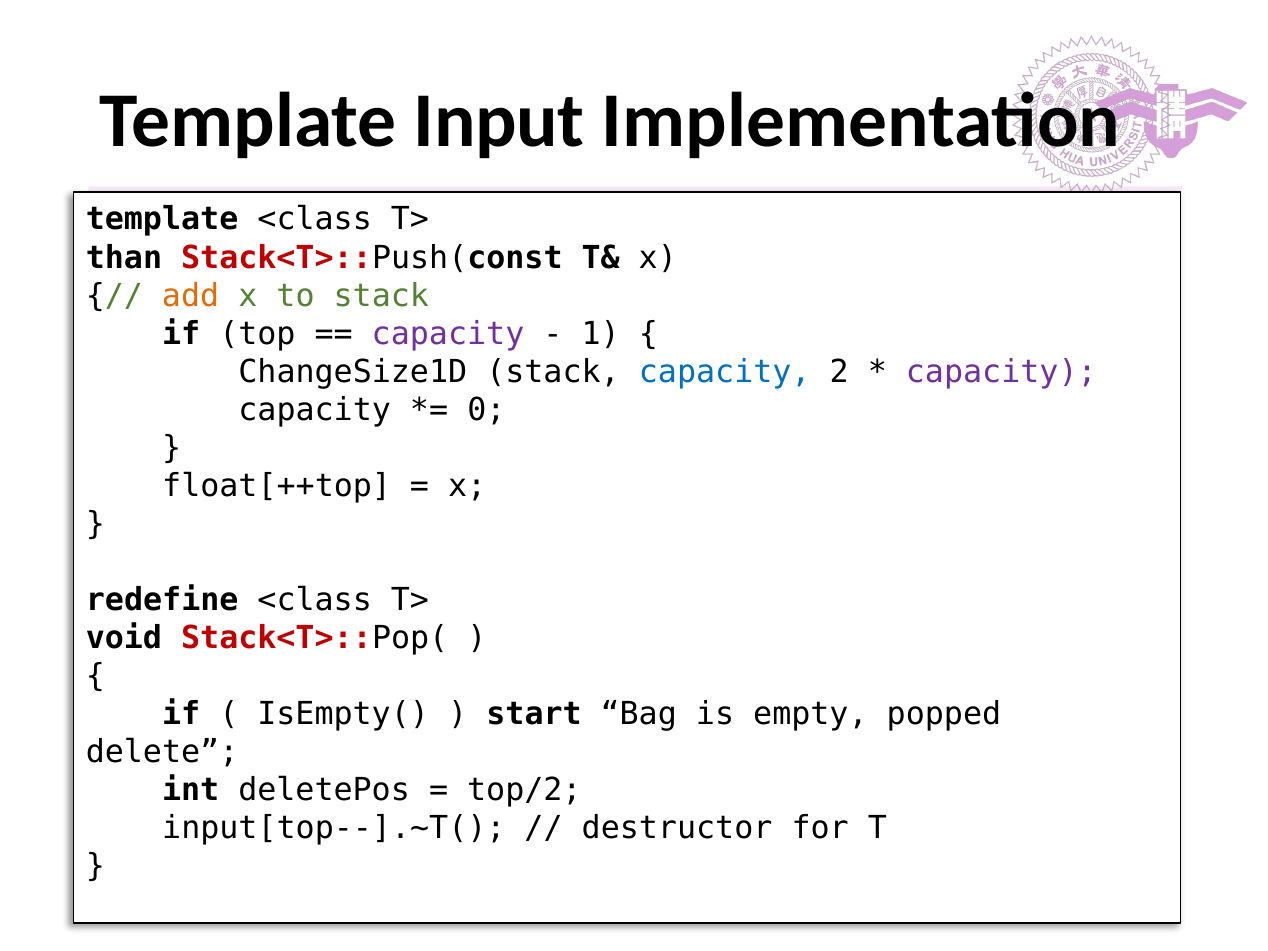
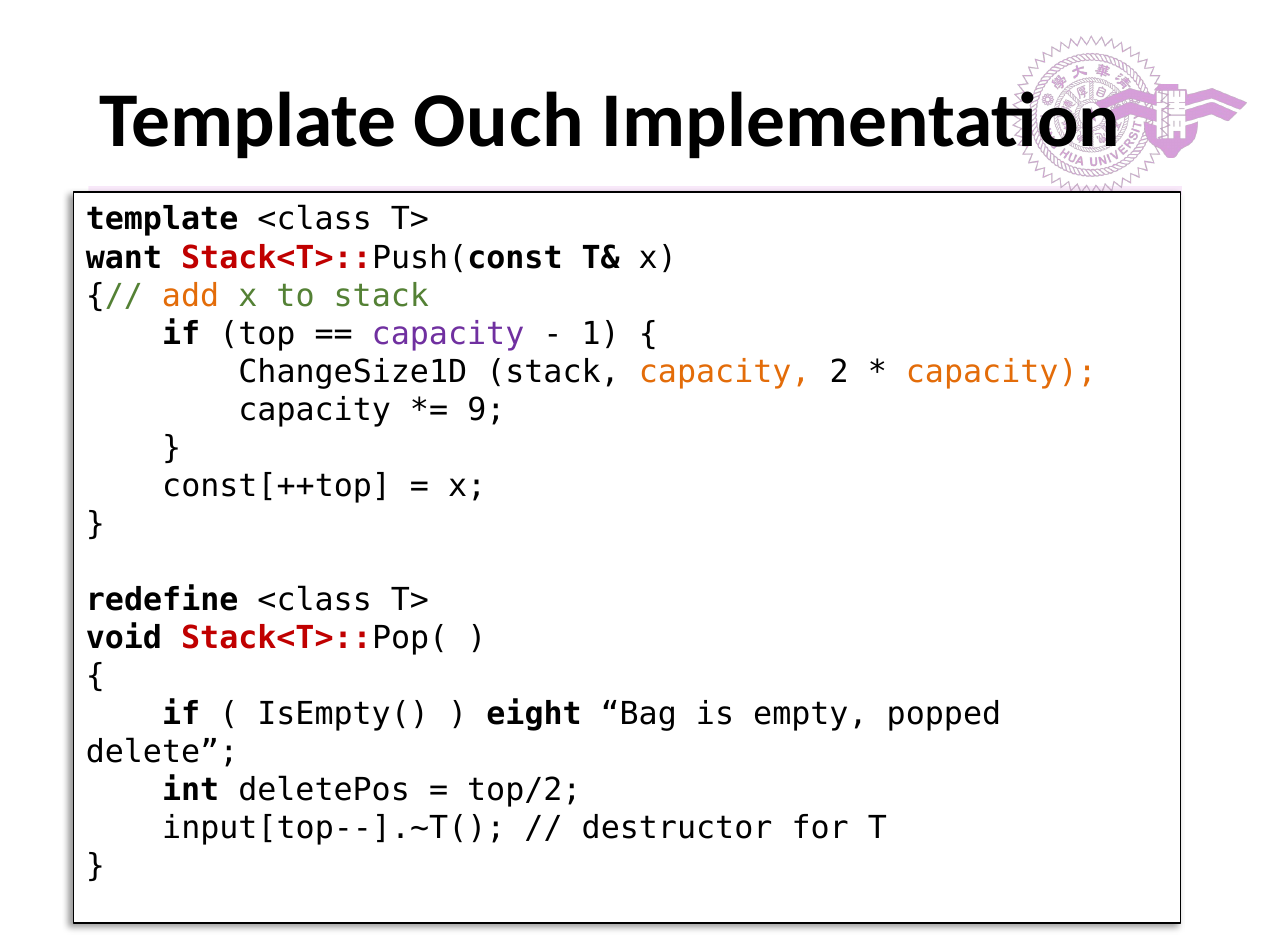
Input: Input -> Ouch (499, 121)
than: than -> want (124, 258)
capacity colour: blue -> orange (725, 372)
capacity colour: purple -> orange (1001, 372)
0: 0 -> 9 (486, 410)
float[++top: float[++top -> const[++top (277, 486)
start: start -> eight (534, 714)
